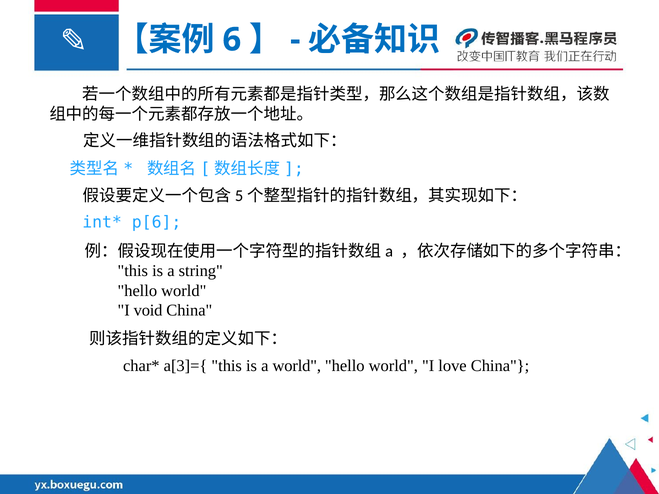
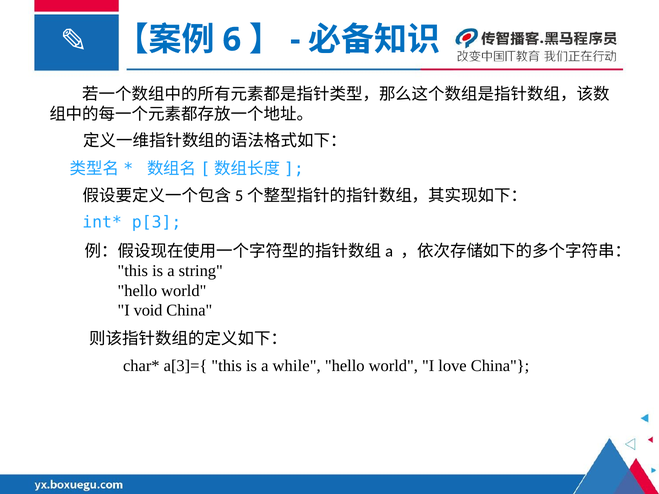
p[6: p[6 -> p[3 (157, 222)
a world: world -> while (297, 366)
